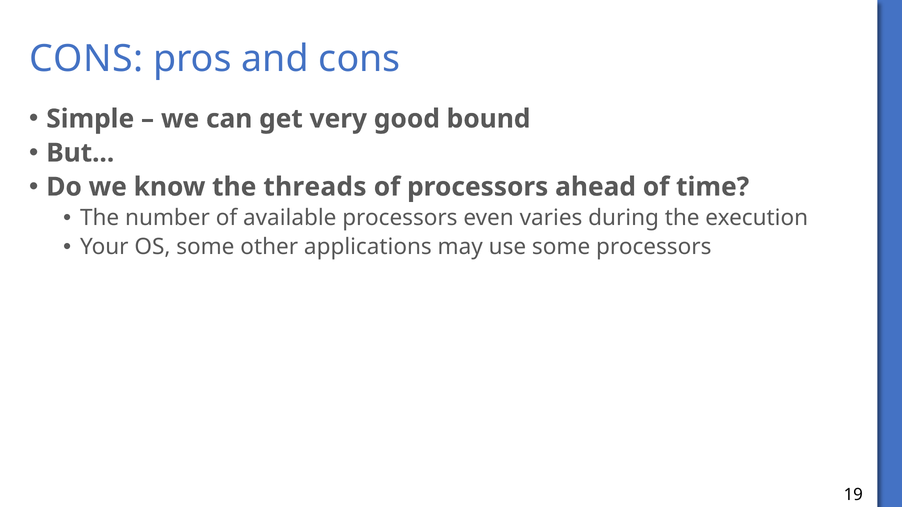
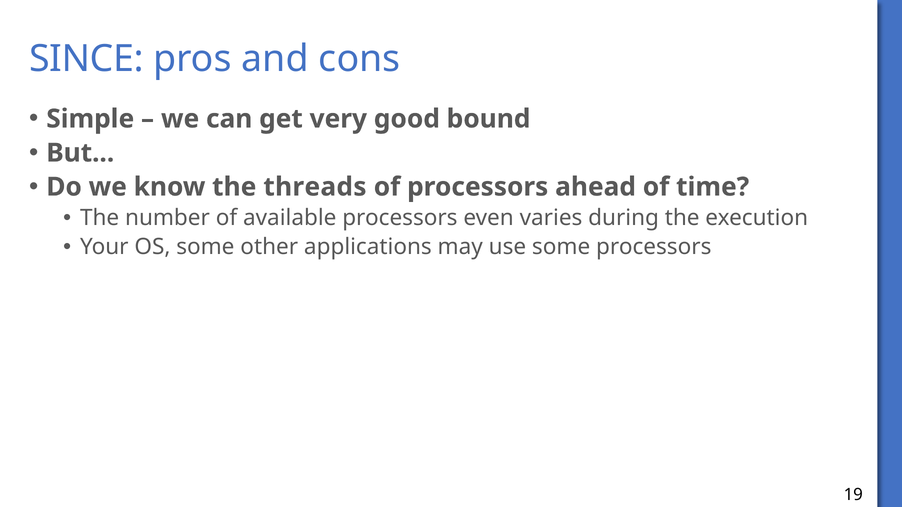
CONS: CONS -> SINCE (87, 59)
